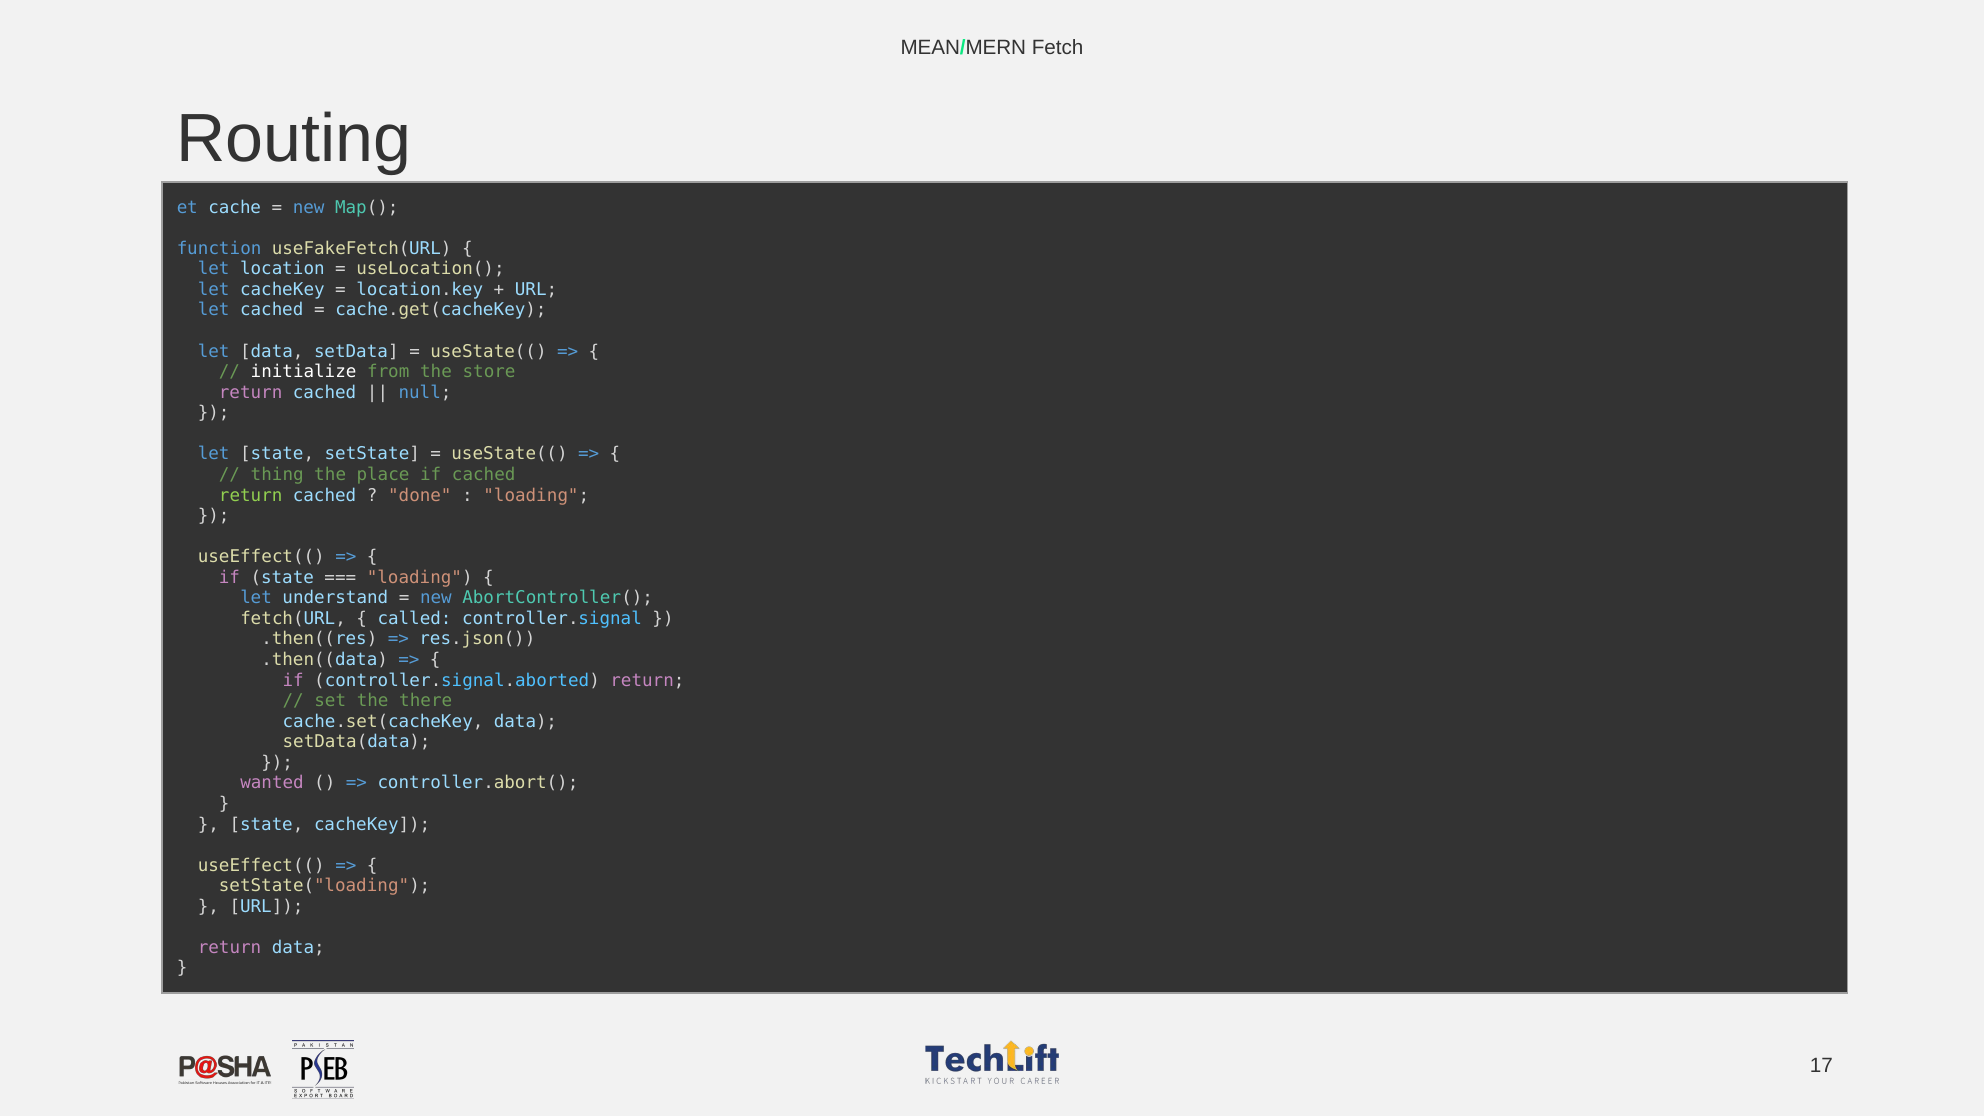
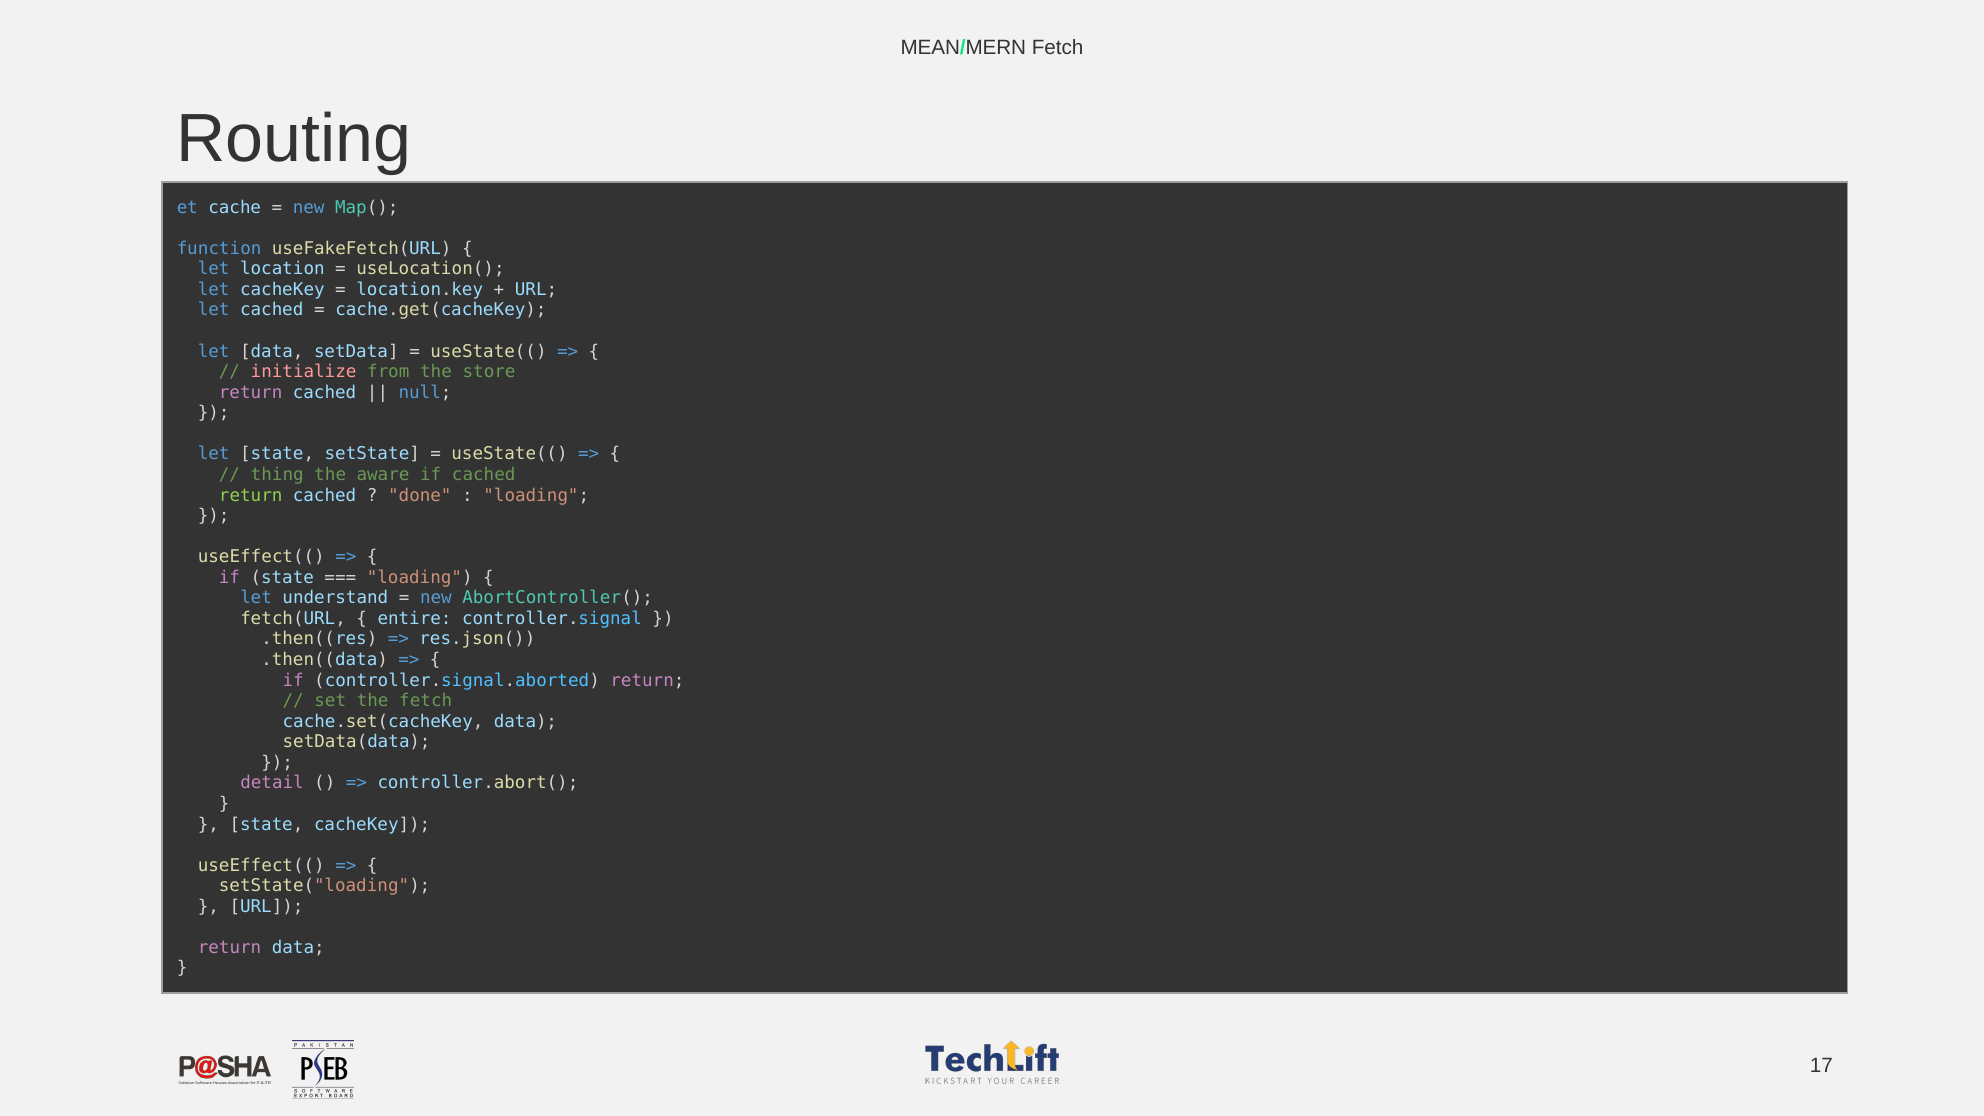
initialize colour: white -> pink (304, 372)
place: place -> aware (383, 475)
called: called -> entire (415, 619)
the there: there -> fetch (426, 701)
wanted: wanted -> detail (272, 783)
